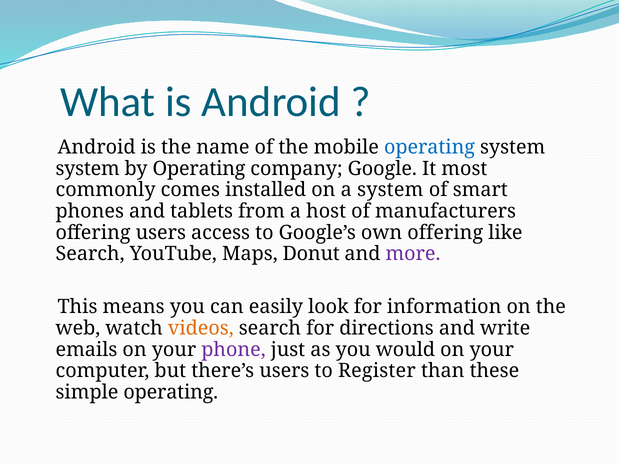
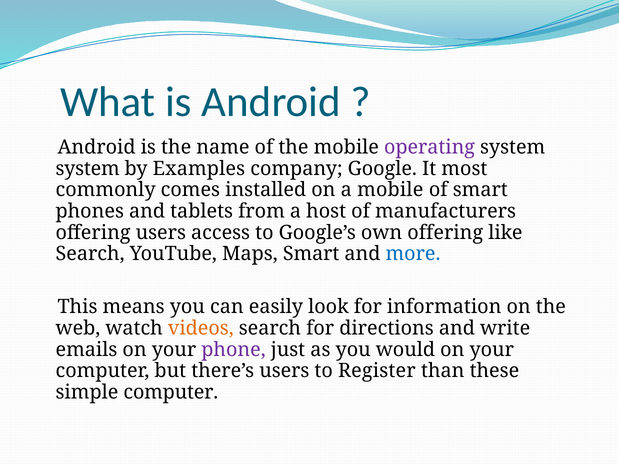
operating colour: blue -> purple (430, 147)
by Operating: Operating -> Examples (199, 169)
a system: system -> mobile (390, 190)
Maps Donut: Donut -> Smart (311, 254)
more colour: purple -> blue (413, 254)
simple operating: operating -> computer (171, 392)
